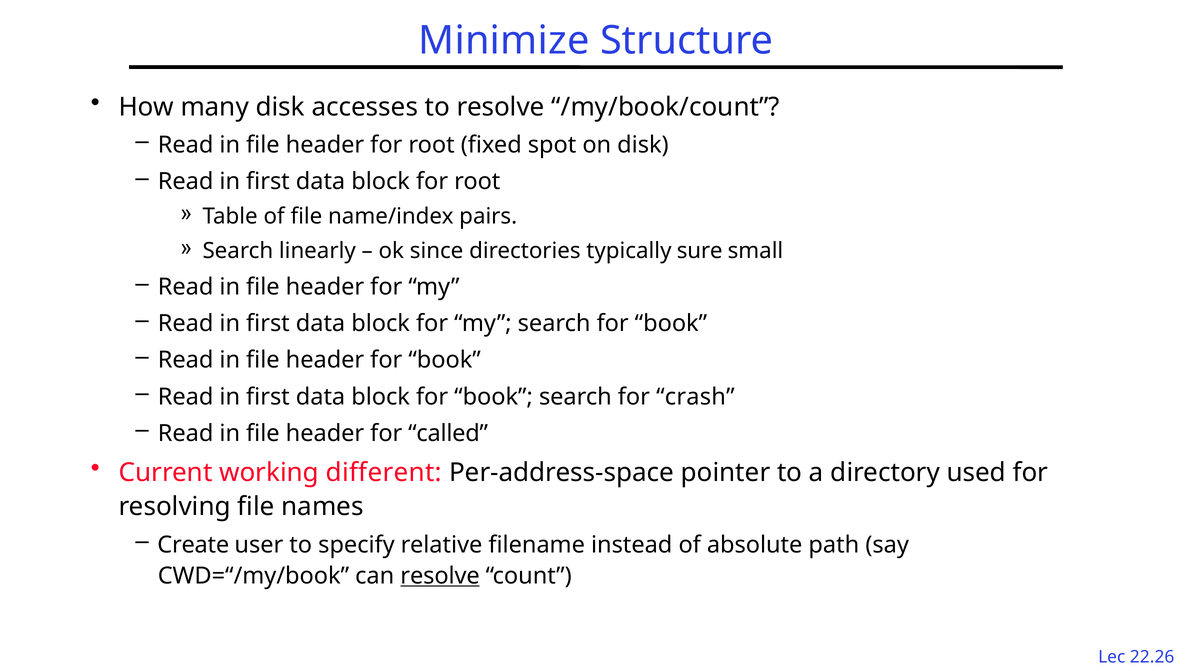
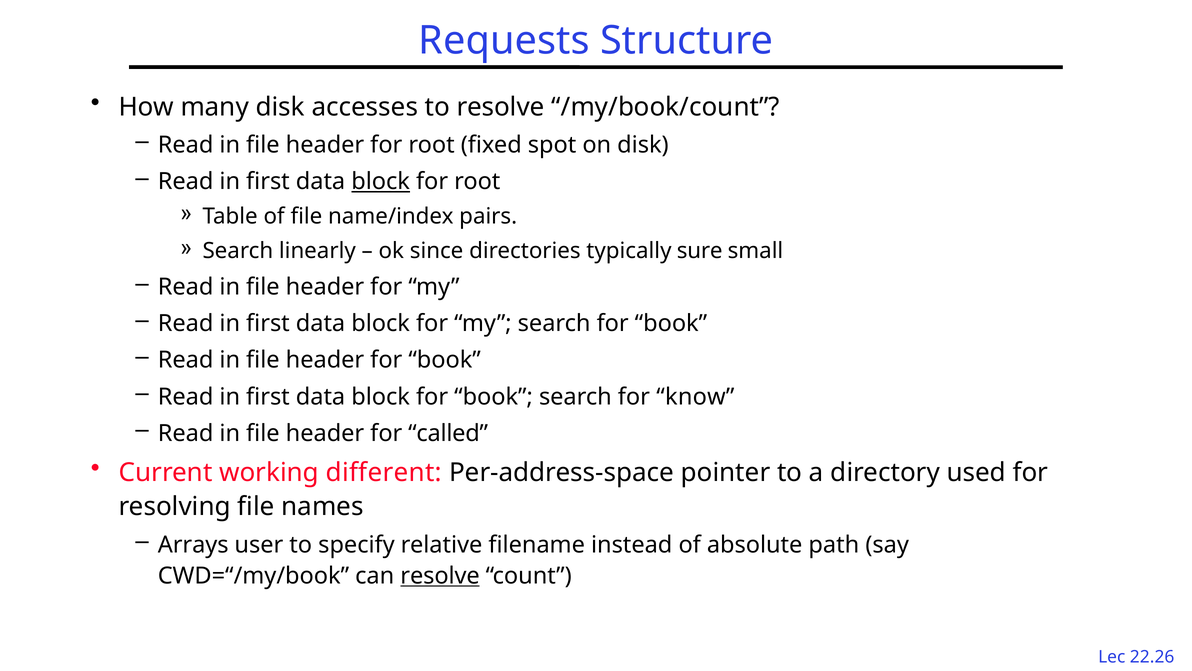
Minimize: Minimize -> Requests (504, 41)
block underline: none -> present (381, 181)
crash: crash -> know (695, 396)
Create: Create -> Arrays (193, 544)
